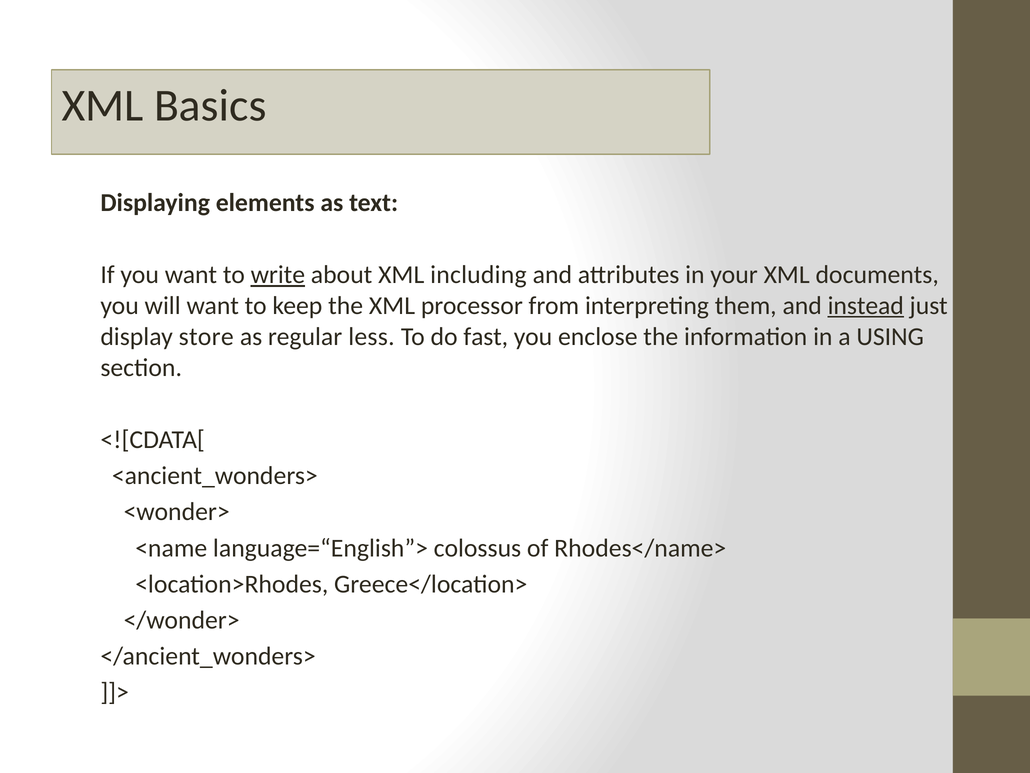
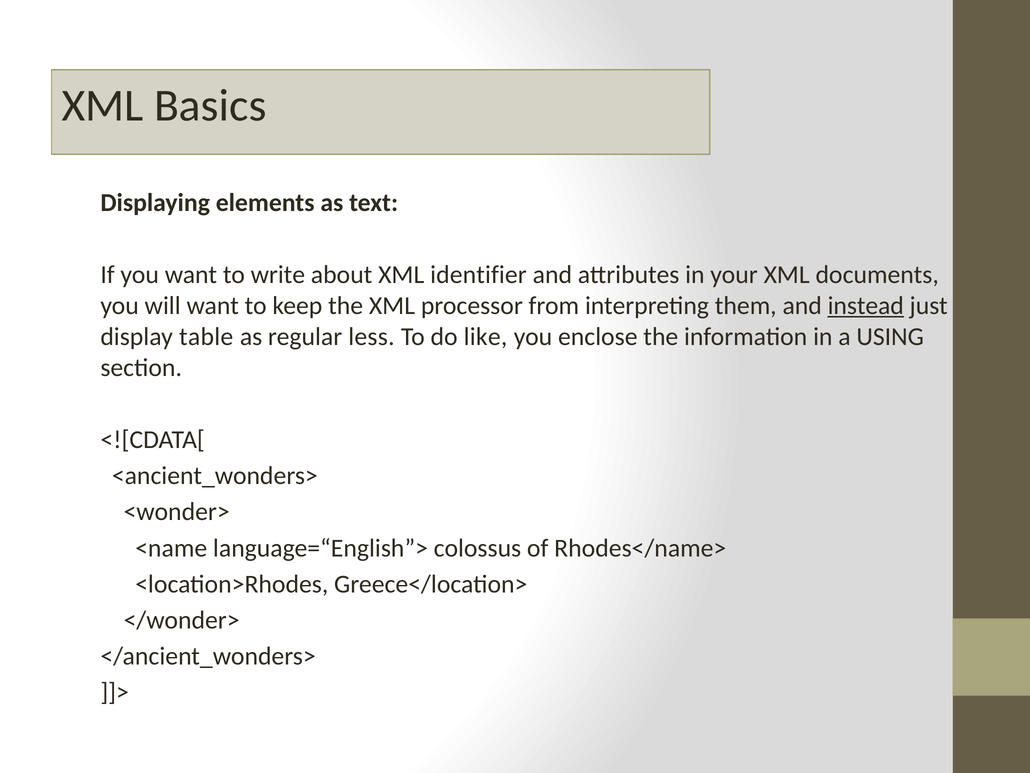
write underline: present -> none (278, 275)
including: including -> identifier (478, 275)
store: store -> table (206, 337)
fast: fast -> like (486, 337)
